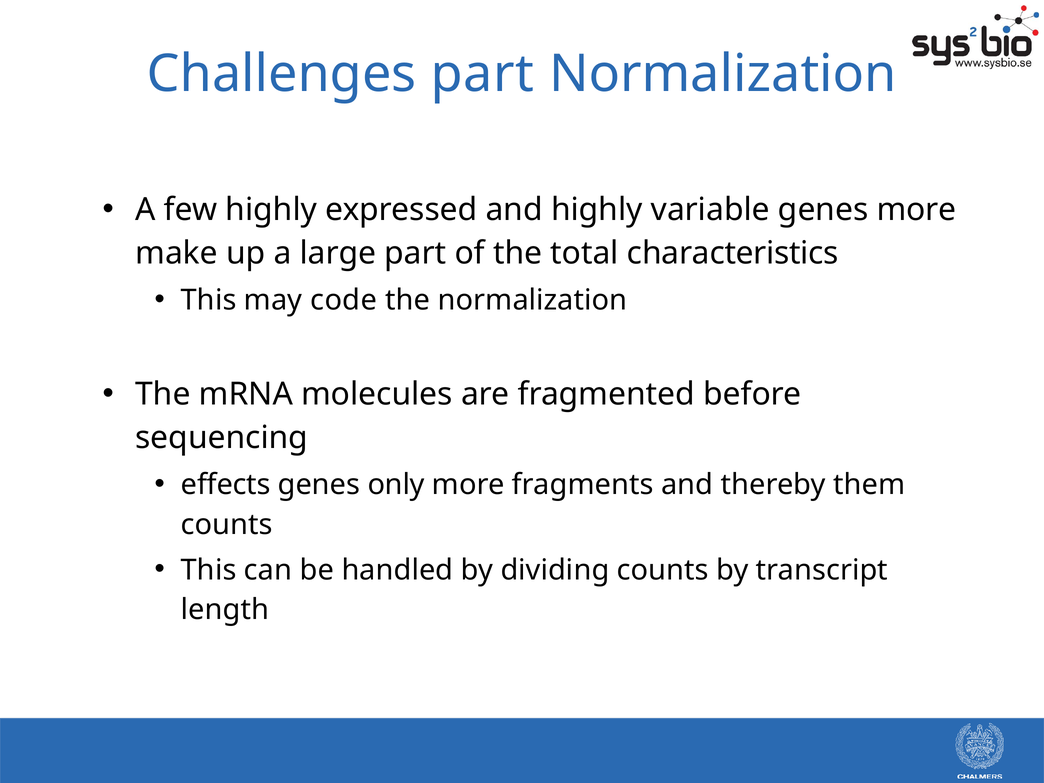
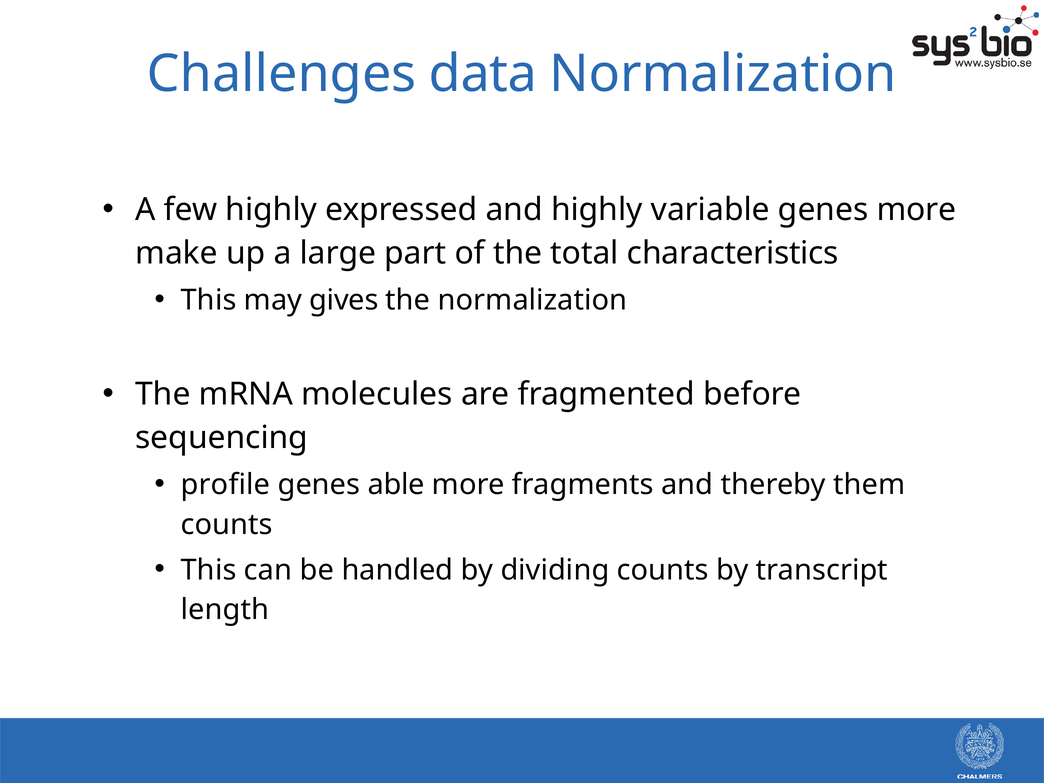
Challenges part: part -> data (483, 74)
code: code -> gives (344, 300)
effects: effects -> profile (226, 485)
only: only -> able (396, 485)
